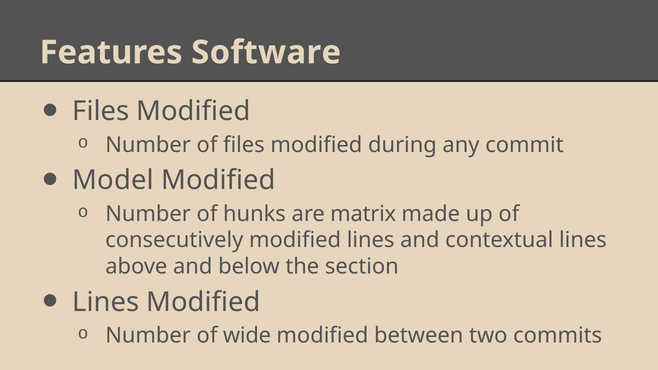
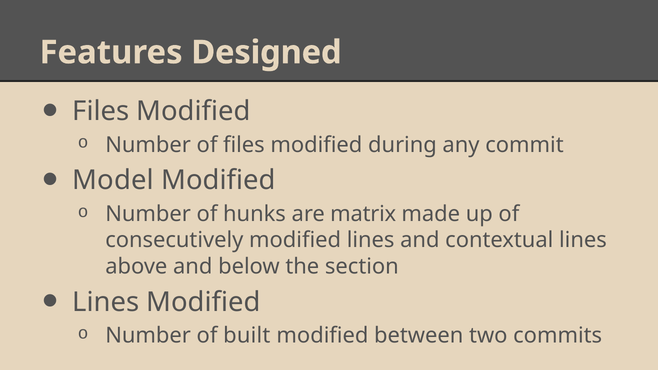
Software: Software -> Designed (266, 52)
wide: wide -> built (247, 336)
